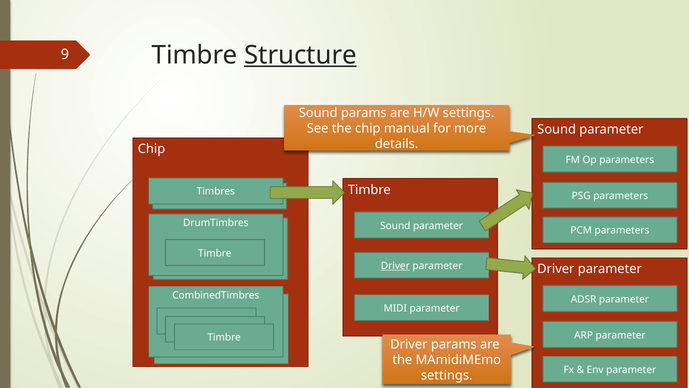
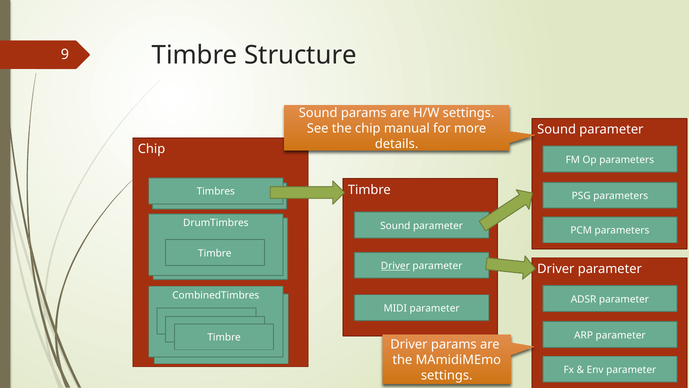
Structure underline: present -> none (300, 55)
